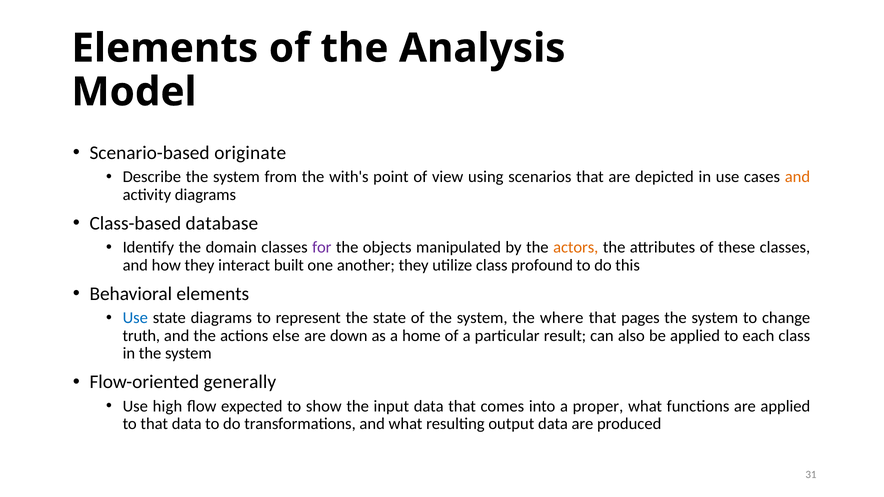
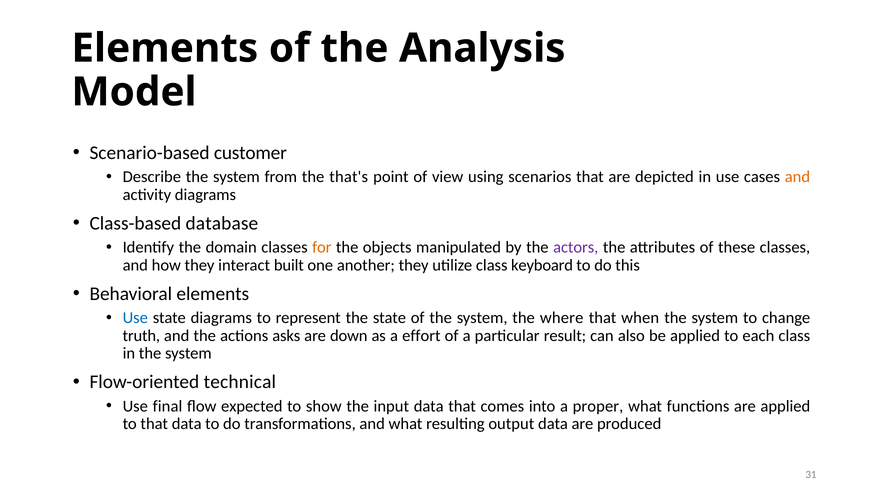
originate: originate -> customer (250, 153)
with's: with's -> that's (349, 177)
for colour: purple -> orange (322, 247)
actors colour: orange -> purple (576, 247)
profound: profound -> keyboard (542, 265)
pages: pages -> when (640, 318)
else: else -> asks (286, 336)
home: home -> effort (421, 336)
generally: generally -> technical (240, 382)
high: high -> final (168, 406)
